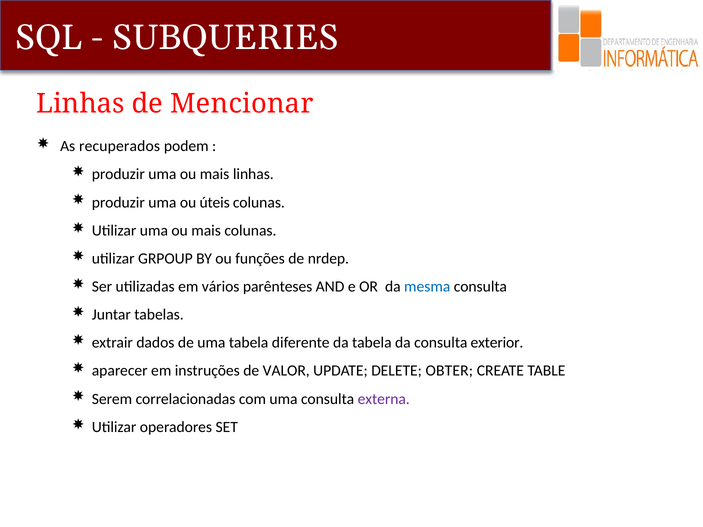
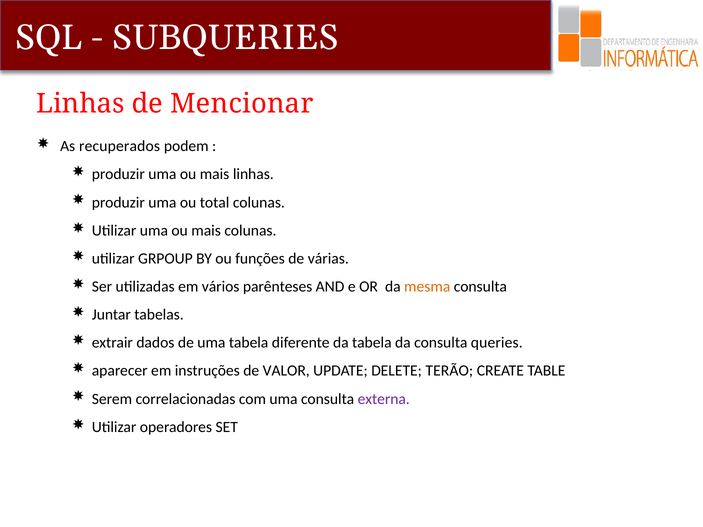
úteis: úteis -> total (215, 202)
nrdep: nrdep -> várias (328, 259)
mesma colour: blue -> orange (427, 287)
exterior: exterior -> queries (497, 343)
OBTER: OBTER -> TERÃO (449, 371)
